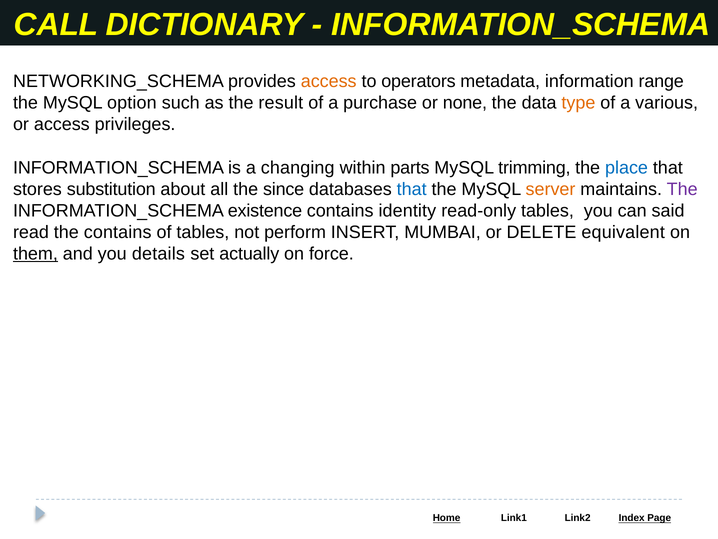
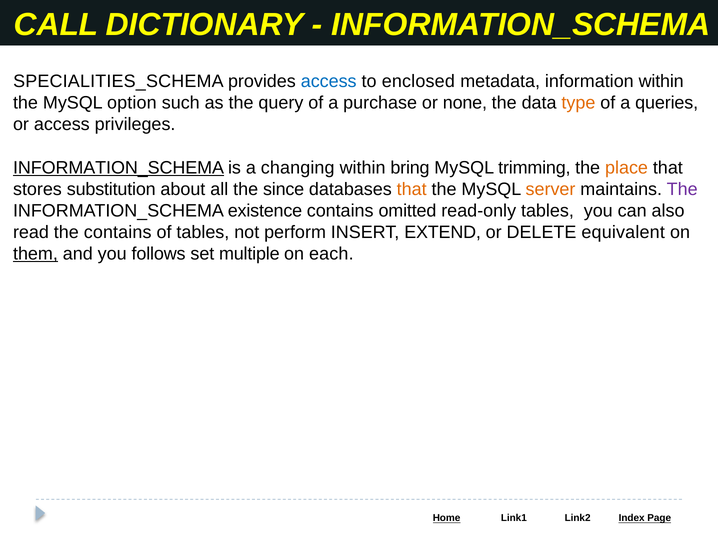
NETWORKING_SCHEMA: NETWORKING_SCHEMA -> SPECIALITIES_SCHEMA (118, 81)
access colour: orange -> blue (329, 81)
operators: operators -> enclosed (418, 81)
information range: range -> within (661, 81)
result: result -> query (281, 103)
various: various -> queries (667, 103)
INFORMATION_SCHEMA underline: none -> present (119, 167)
parts: parts -> bring (410, 167)
place colour: blue -> orange (626, 167)
that colour: blue -> orange (412, 189)
identity: identity -> omitted (407, 211)
said: said -> also (668, 211)
MUMBAI: MUMBAI -> EXTEND (443, 232)
details: details -> follows (159, 254)
actually: actually -> multiple (249, 254)
force: force -> each (331, 254)
